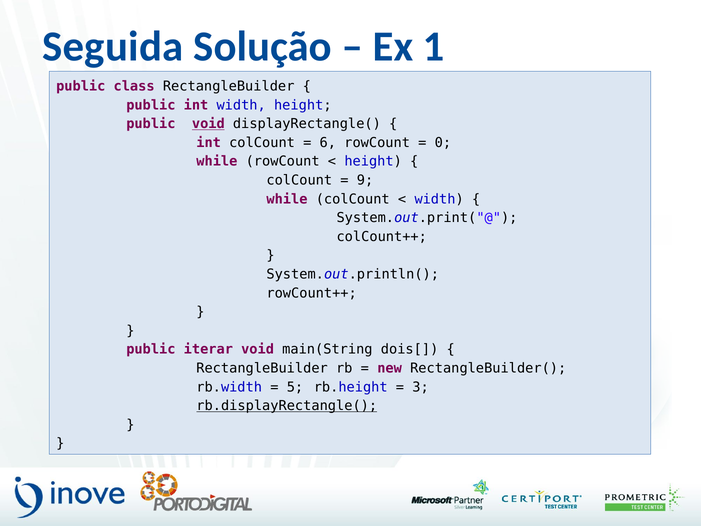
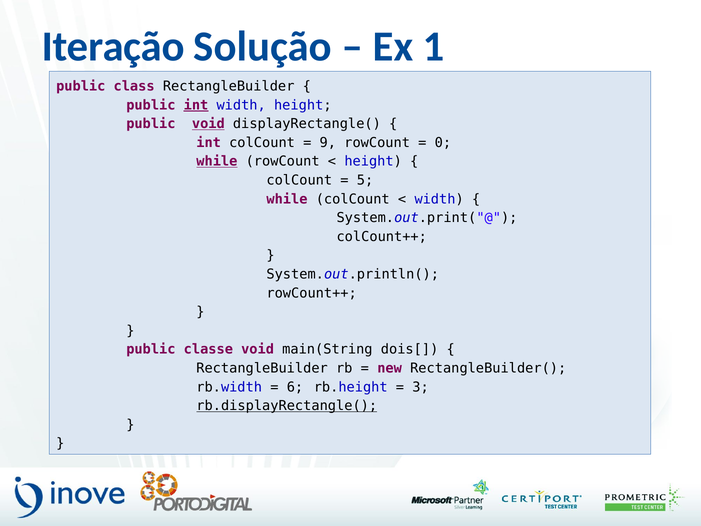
Seguida: Seguida -> Iteração (113, 47)
int underline: none -> present (196, 105)
6: 6 -> 9 (328, 143)
while underline: none -> present (217, 161)
9: 9 -> 5 (365, 180)
iterar: iterar -> classe (208, 349)
5: 5 -> 6 (295, 387)
